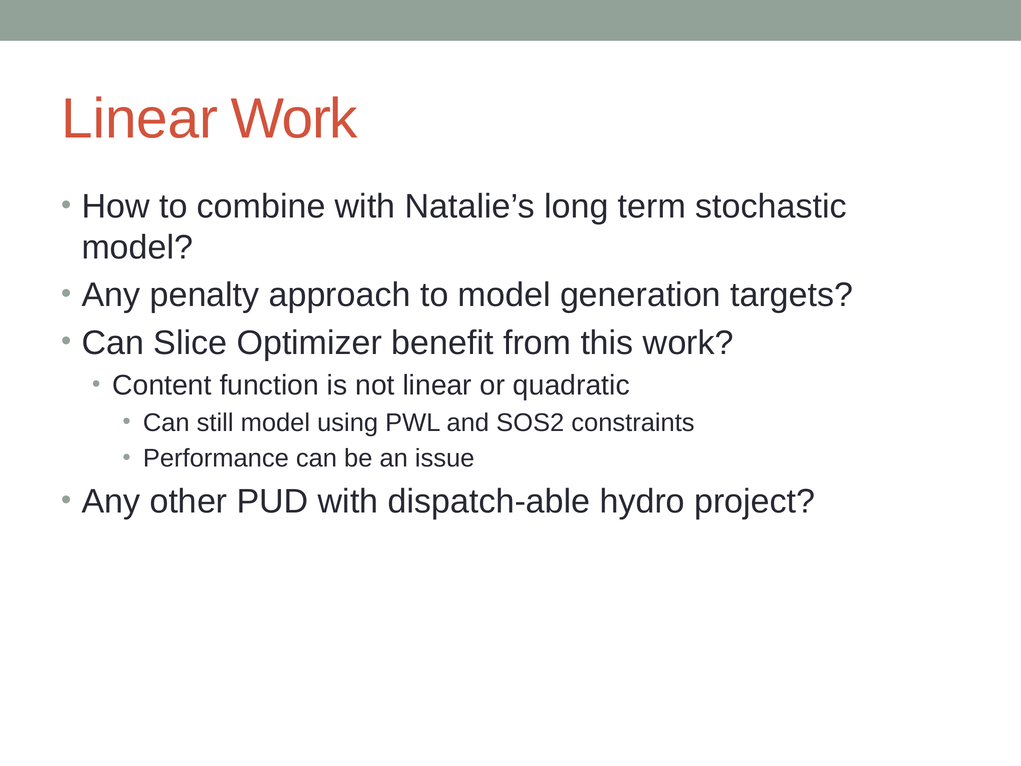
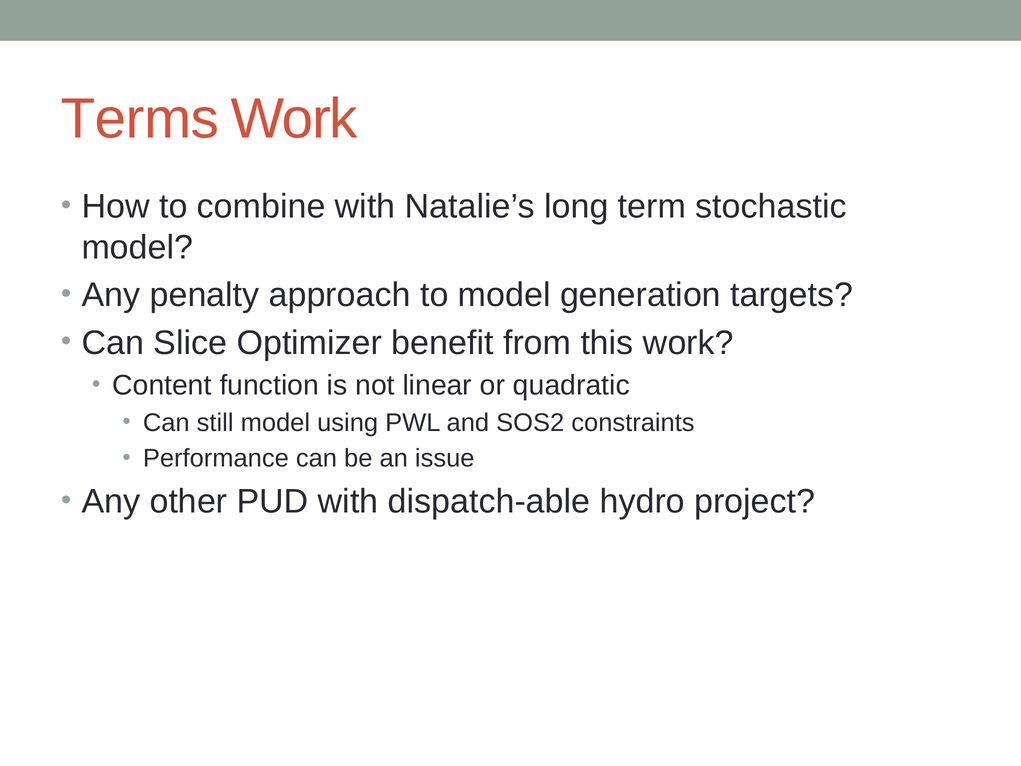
Linear: Linear -> Terms (140, 119)
